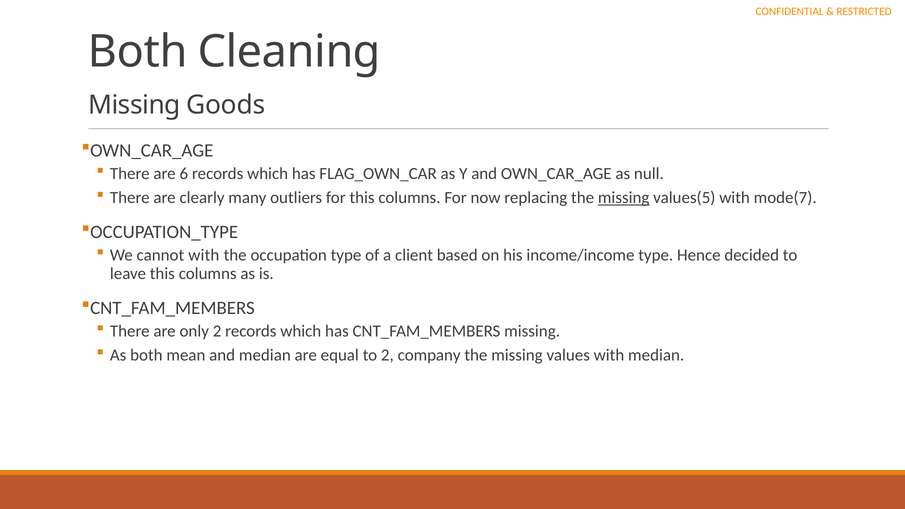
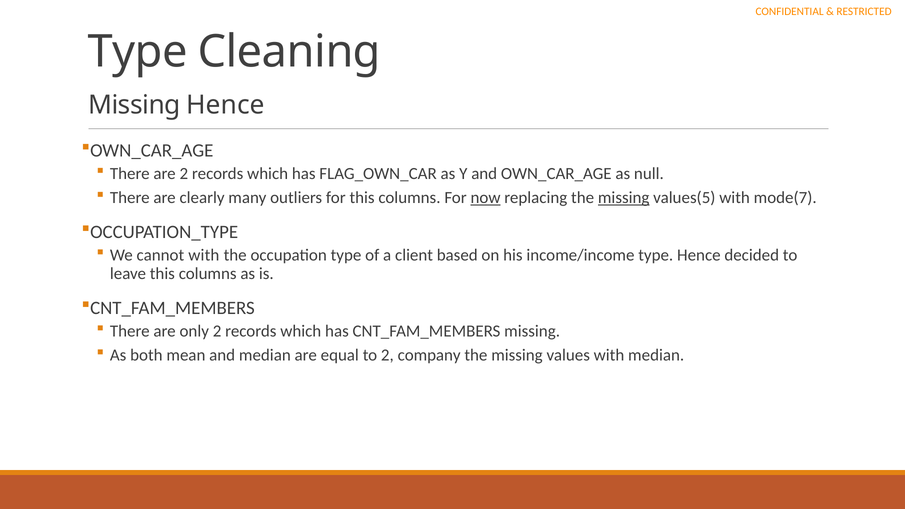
Both: Both -> Type (138, 52)
Missing Goods: Goods -> Hence (226, 105)
are 6: 6 -> 2 (184, 174)
now underline: none -> present (486, 198)
